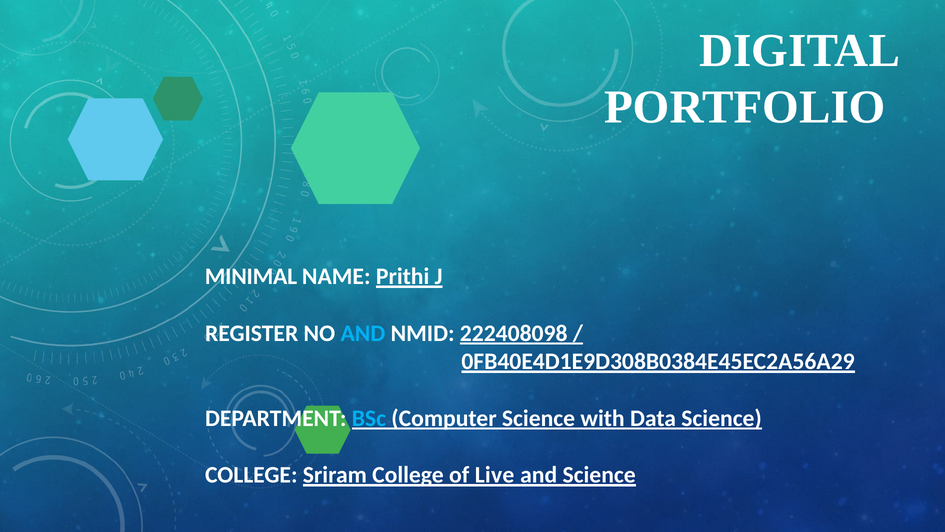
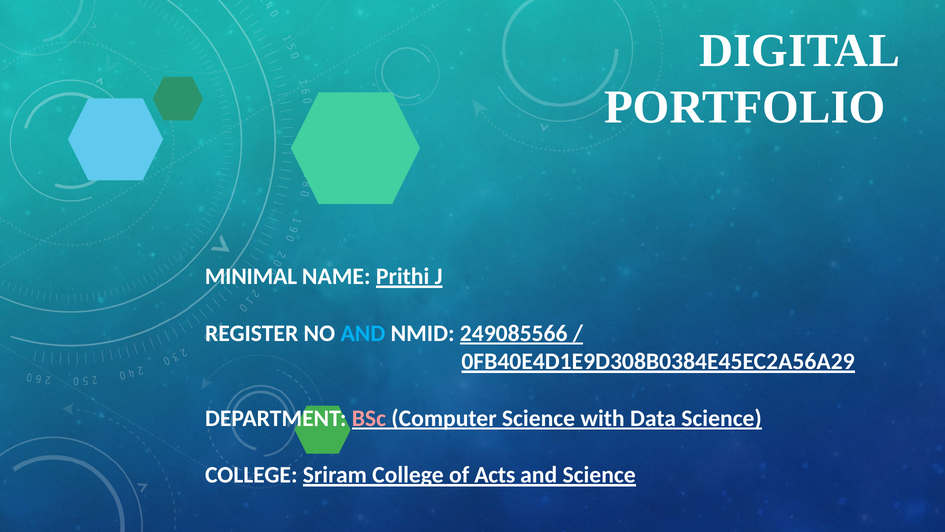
222408098: 222408098 -> 249085566 (514, 333)
BSc colour: light blue -> pink (369, 418)
Live: Live -> Acts (495, 475)
